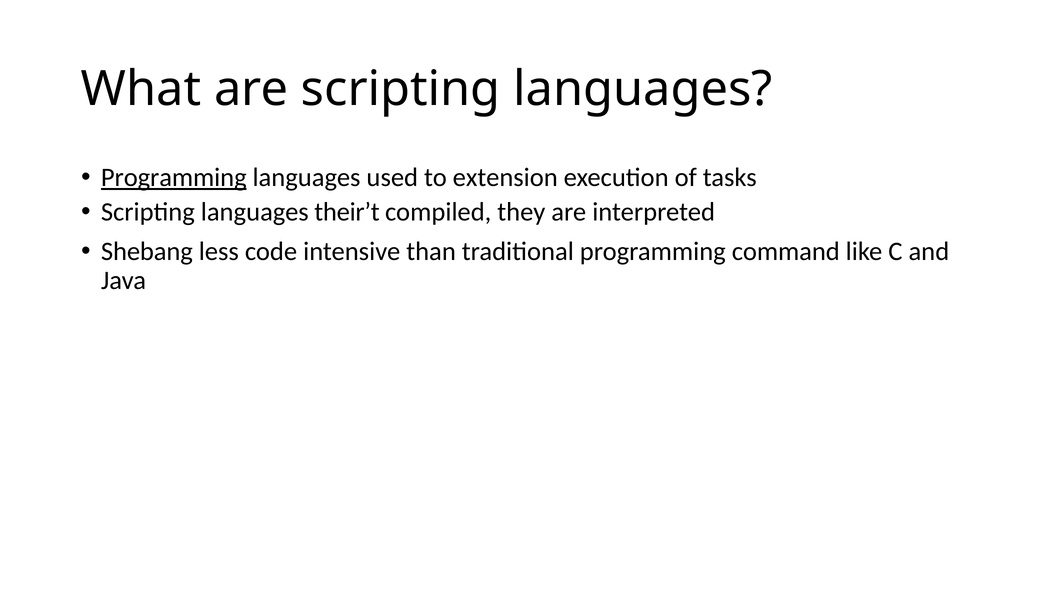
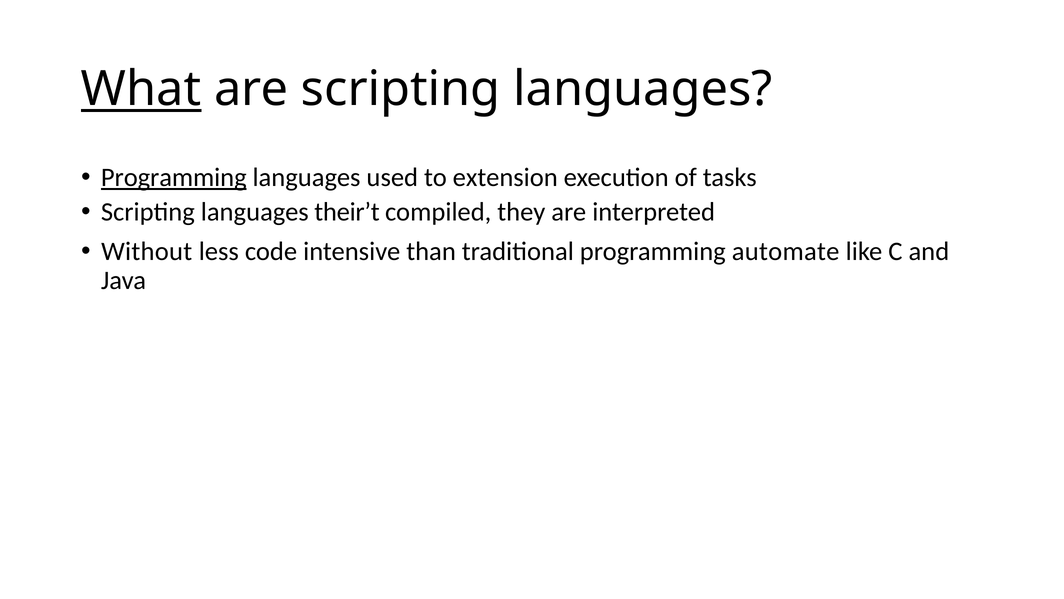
What underline: none -> present (141, 89)
Shebang: Shebang -> Without (147, 251)
command: command -> automate (786, 251)
